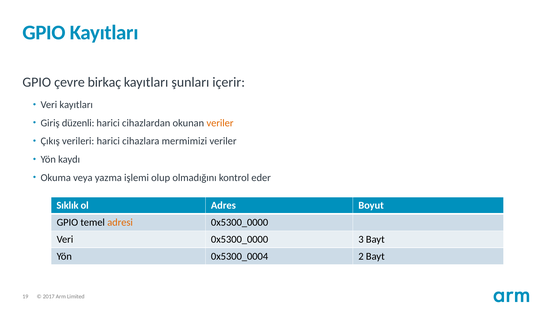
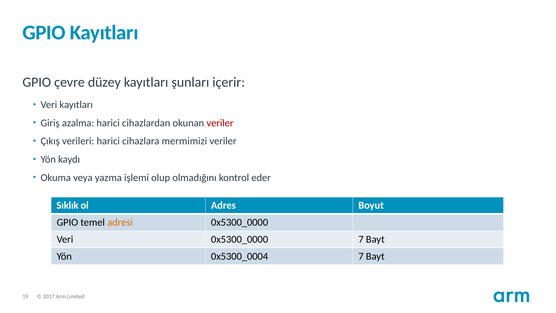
birkaç: birkaç -> düzey (104, 82)
düzenli: düzenli -> azalma (78, 123)
veriler colour: orange -> red (220, 123)
3: 3 -> 7 (361, 239)
2: 2 -> 7 (361, 256)
